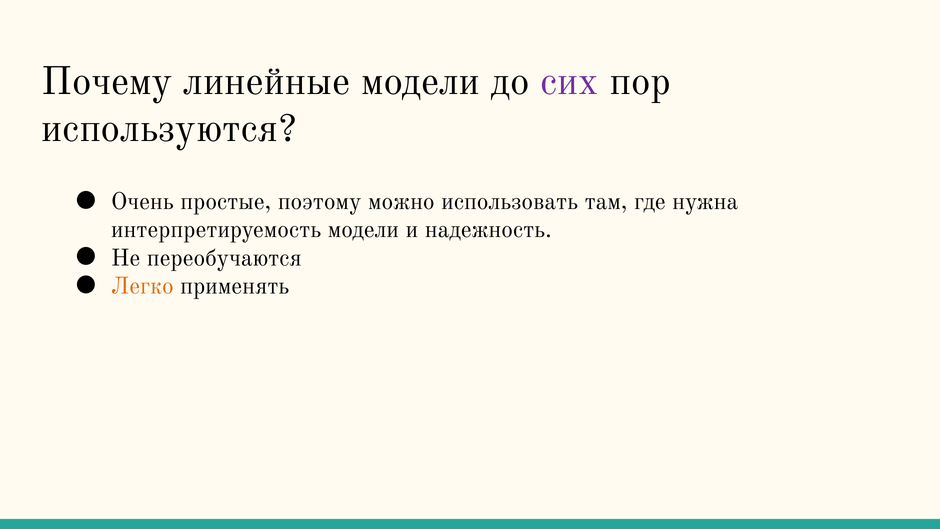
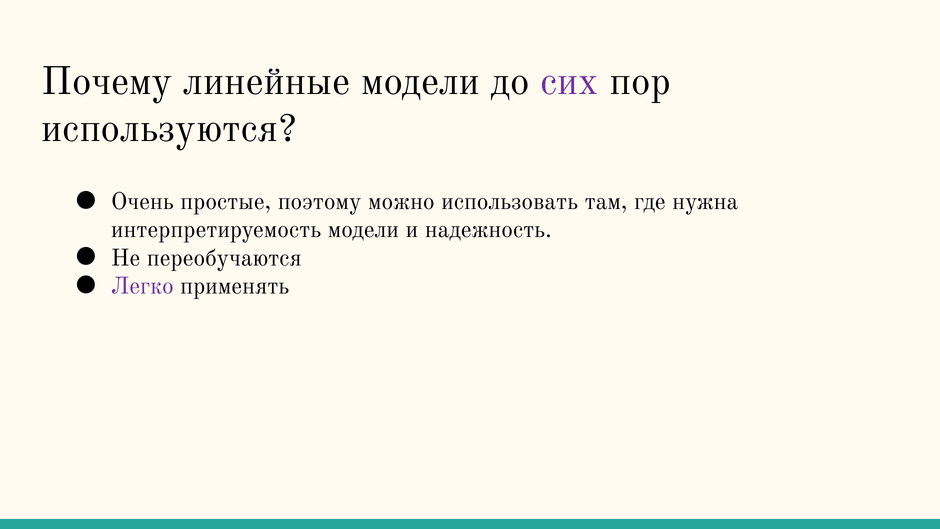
Легко colour: orange -> purple (142, 286)
